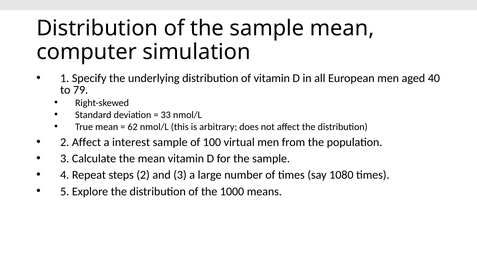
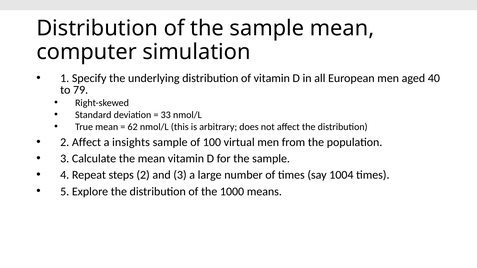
interest: interest -> insights (131, 142)
1080: 1080 -> 1004 (341, 175)
